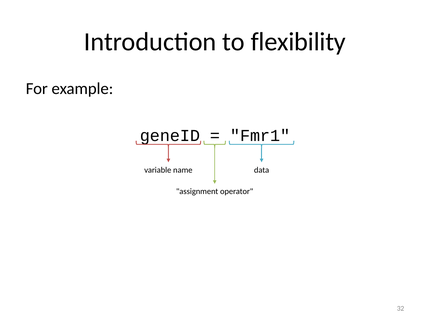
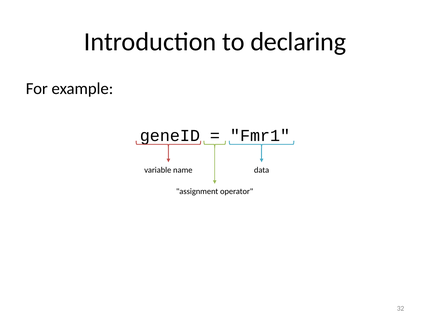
flexibility: flexibility -> declaring (298, 42)
